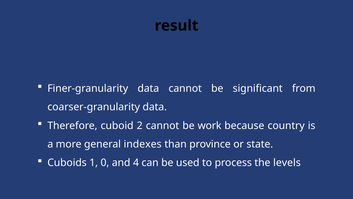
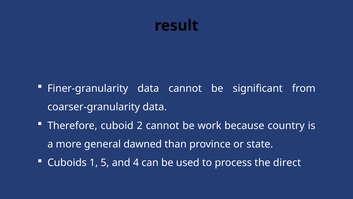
indexes: indexes -> dawned (143, 144)
0: 0 -> 5 (105, 162)
levels: levels -> direct (287, 162)
